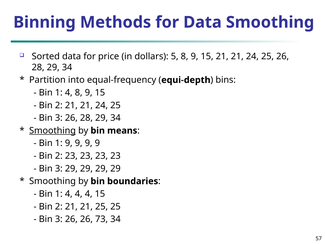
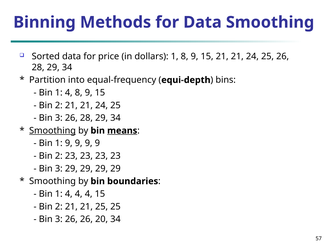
dollars 5: 5 -> 1 (175, 56)
means underline: none -> present (122, 130)
73: 73 -> 20 (102, 219)
